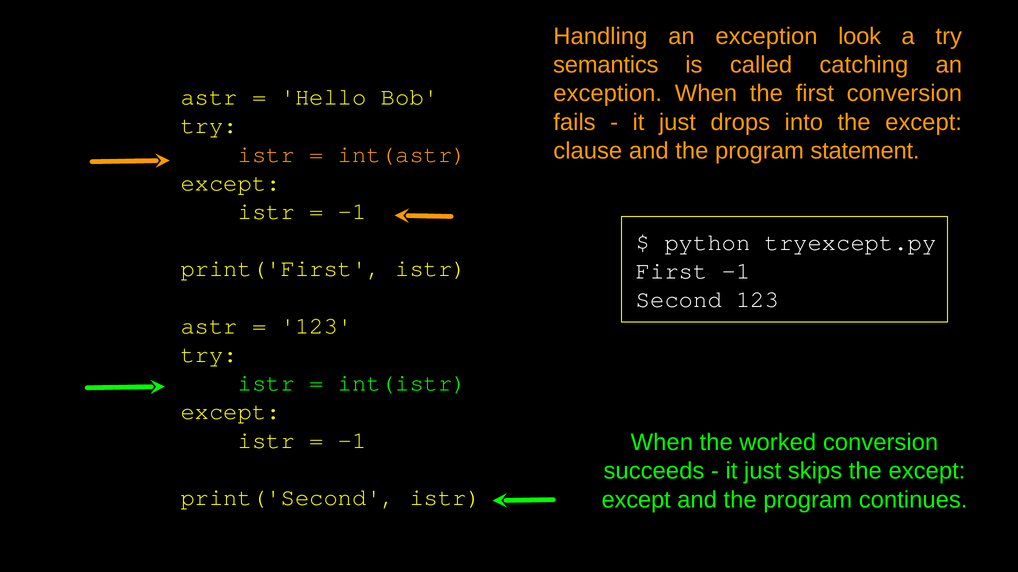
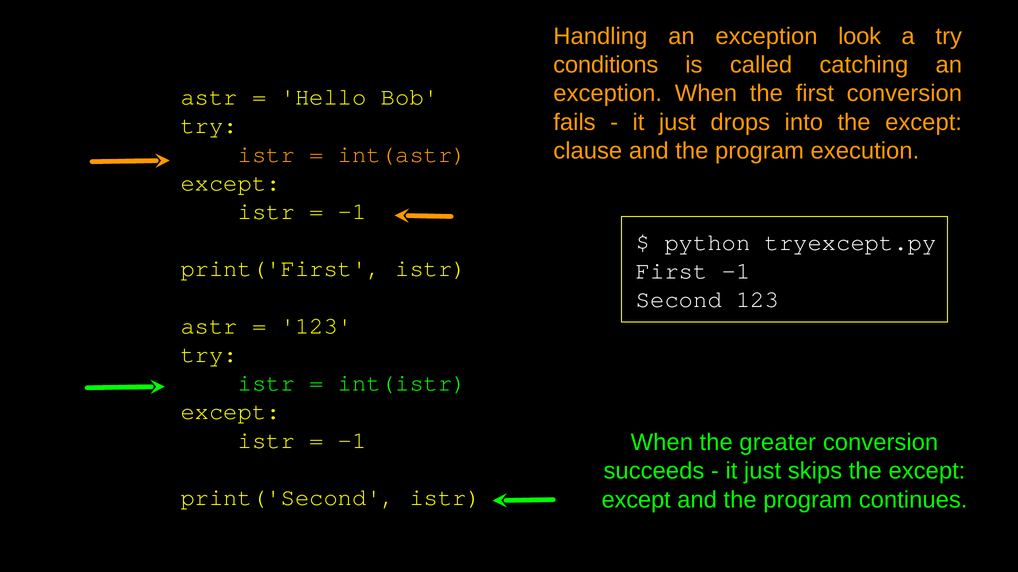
semantics: semantics -> conditions (606, 65)
statement: statement -> execution (865, 151)
worked: worked -> greater (778, 443)
